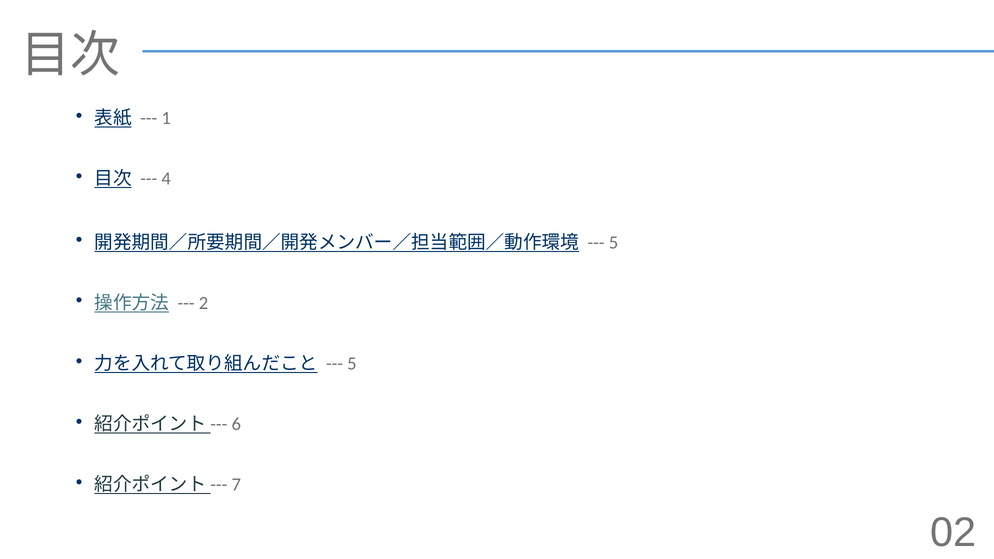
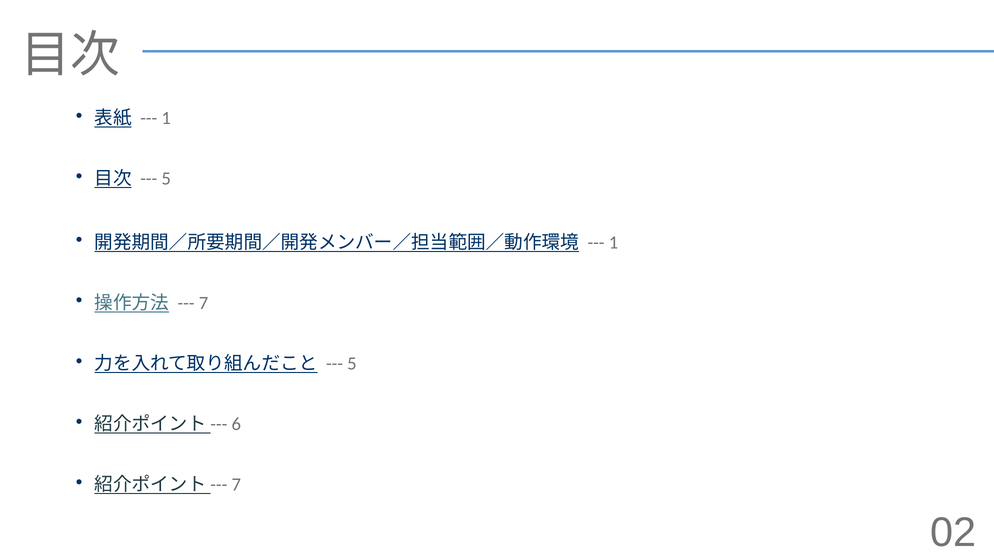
4: 4 -> 5 (166, 179)
5: 5 -> 1 (614, 243)
2: 2 -> 7 (203, 303)
